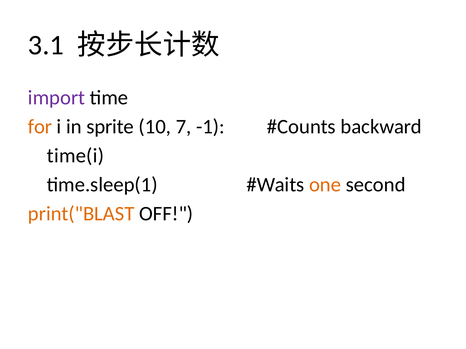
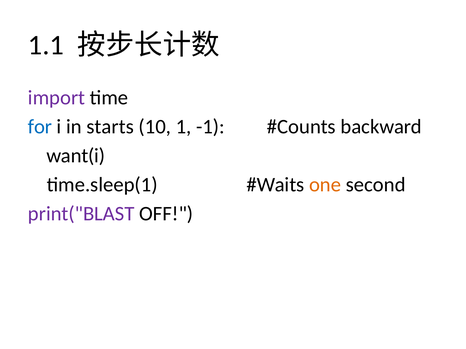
3.1: 3.1 -> 1.1 (46, 45)
for colour: orange -> blue (40, 127)
sprite: sprite -> starts (110, 127)
7: 7 -> 1 (184, 127)
time(i: time(i -> want(i (76, 156)
print("BLAST colour: orange -> purple (81, 214)
